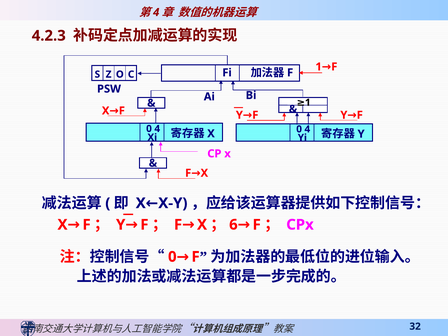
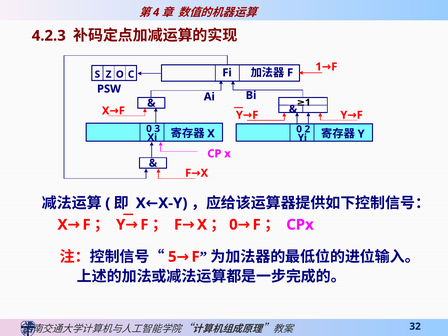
4: 4 -> 3 (157, 129)
4: 4 -> 2 (307, 129)
6: 6 -> 0 (233, 225)
0: 0 -> 5 (172, 257)
